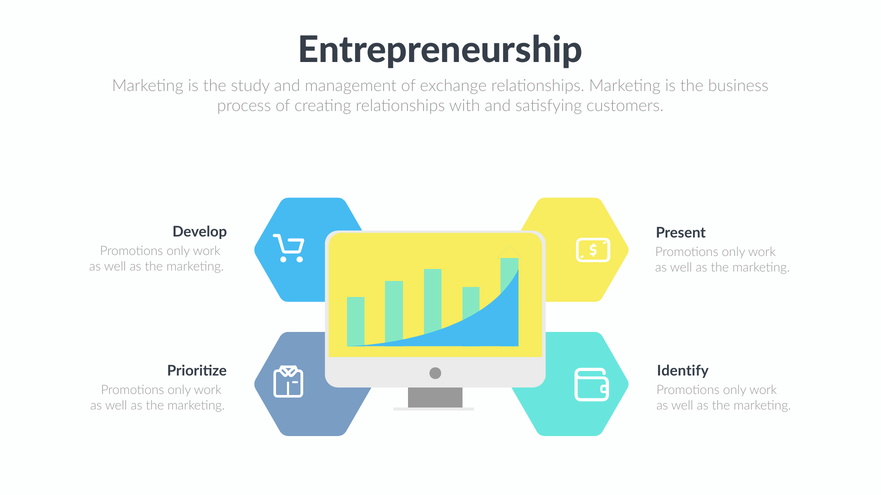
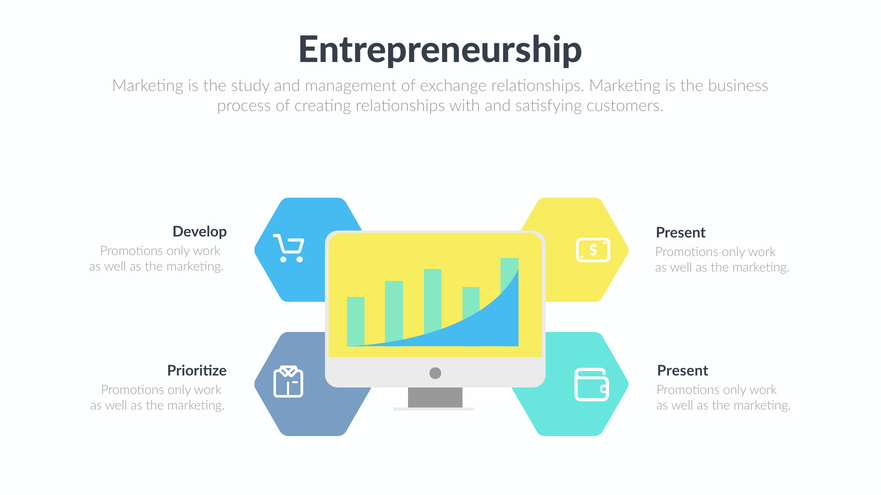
Identify: Identify -> Present (683, 372)
